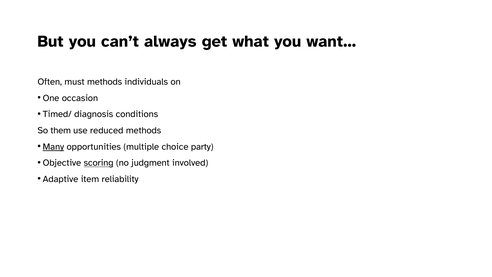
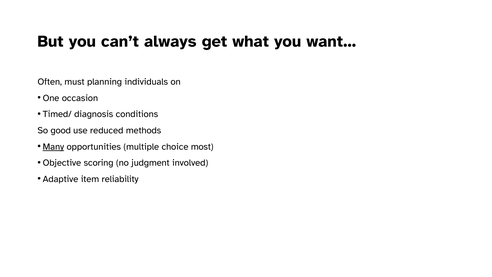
must methods: methods -> planning (105, 82)
them: them -> good (61, 130)
party: party -> most (202, 146)
scoring underline: present -> none (99, 163)
